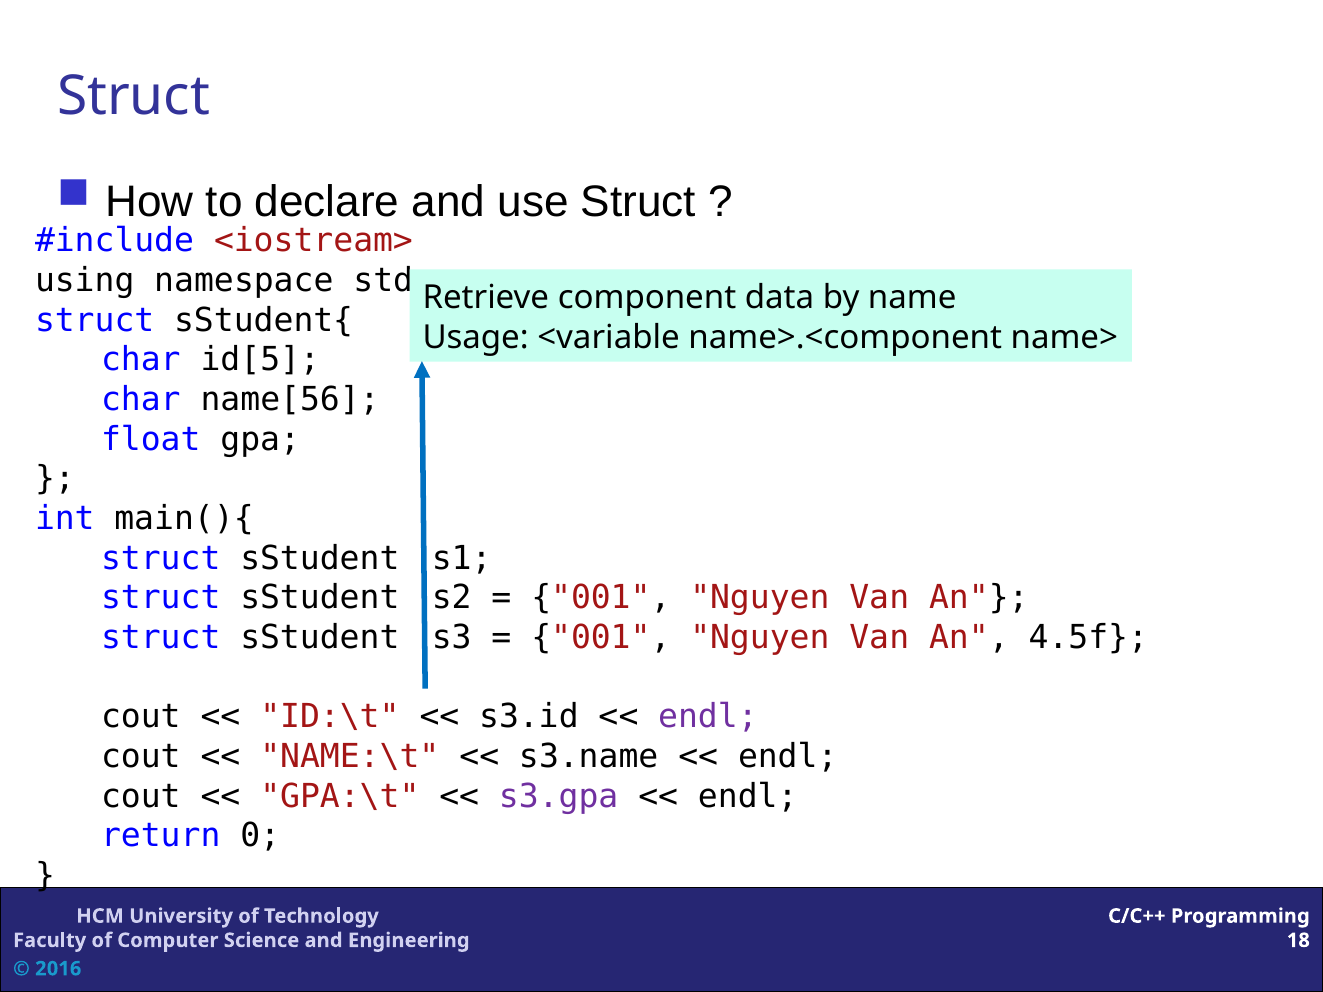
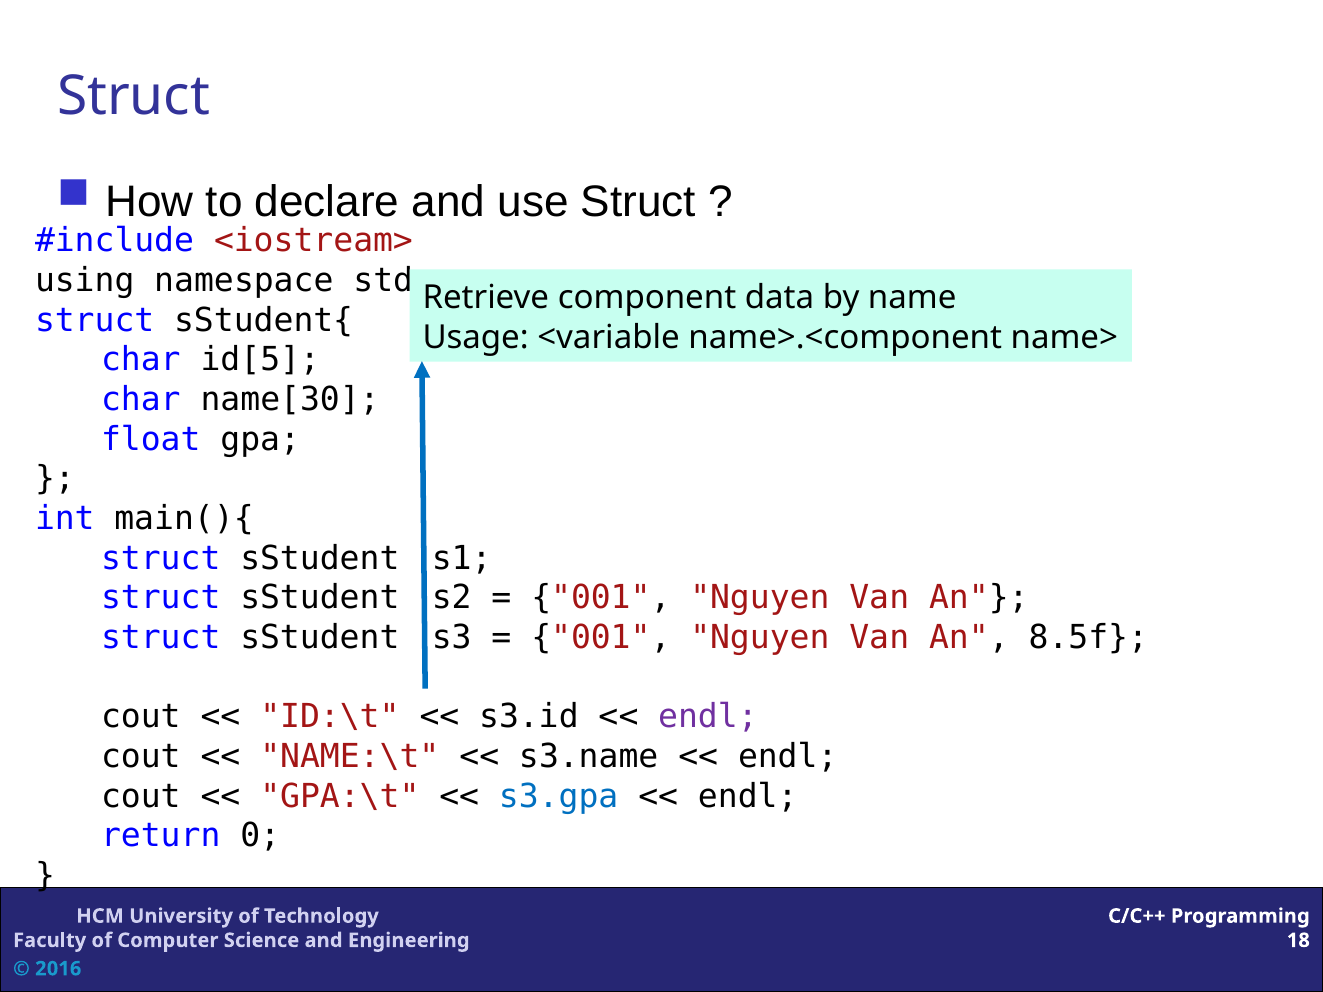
name[56: name[56 -> name[30 (290, 400)
4.5f: 4.5f -> 8.5f (1088, 638)
s3.gpa colour: purple -> blue (559, 797)
